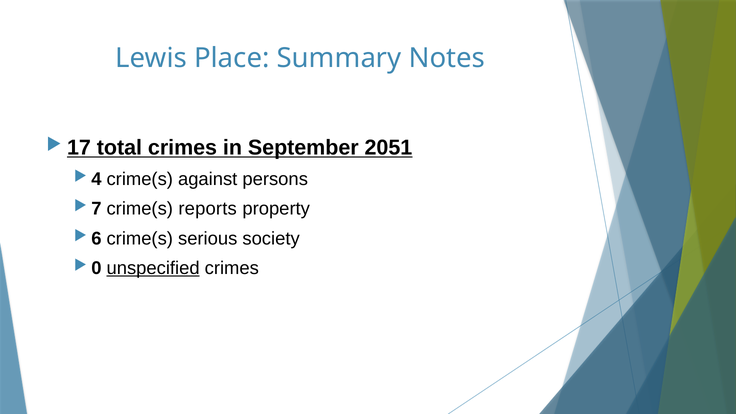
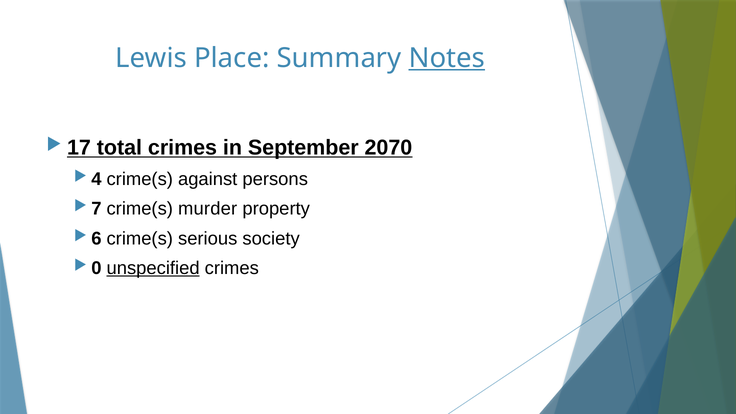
Notes underline: none -> present (447, 58)
2051: 2051 -> 2070 (388, 148)
reports: reports -> murder (208, 209)
